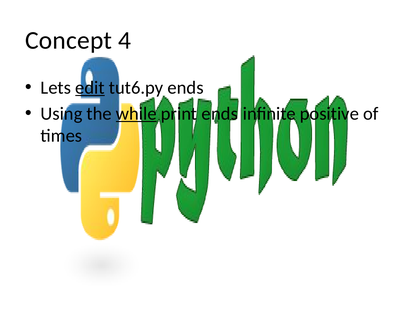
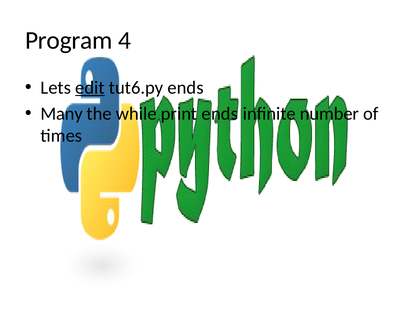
Concept: Concept -> Program (69, 40)
Using: Using -> Many (62, 113)
while underline: present -> none (136, 113)
positive: positive -> number (329, 113)
